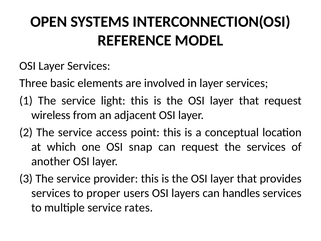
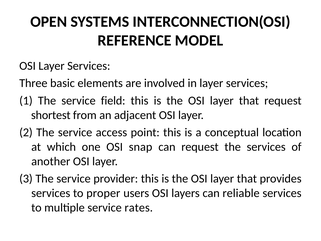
light: light -> field (113, 100)
wireless: wireless -> shortest (51, 115)
handles: handles -> reliable (241, 193)
